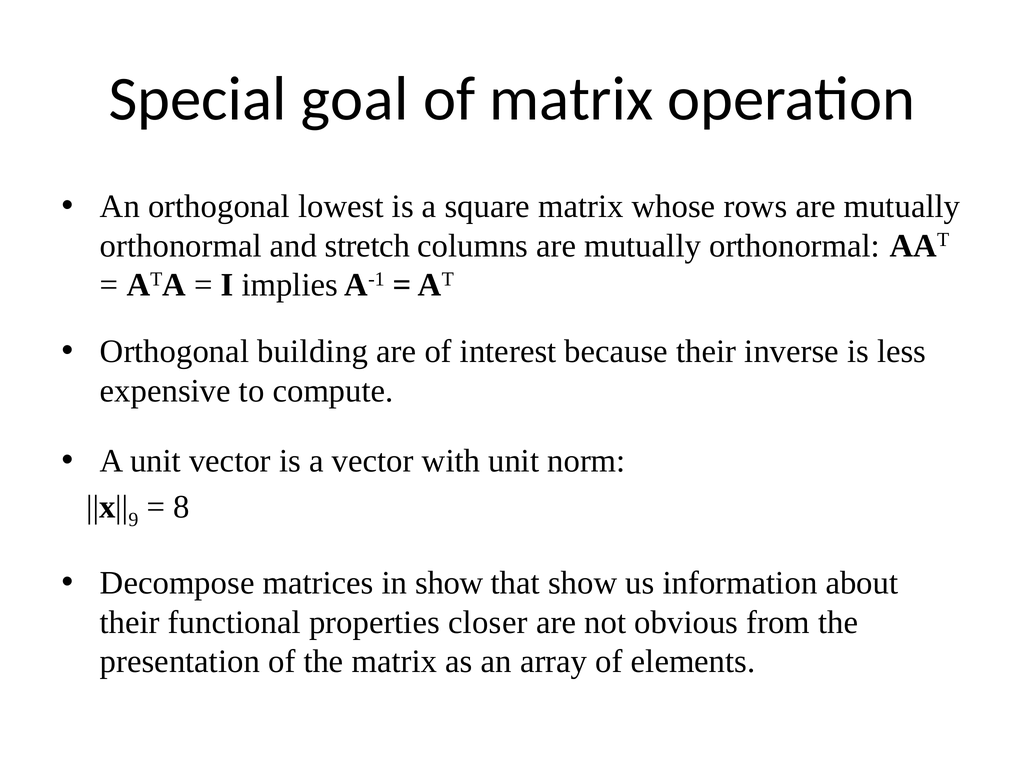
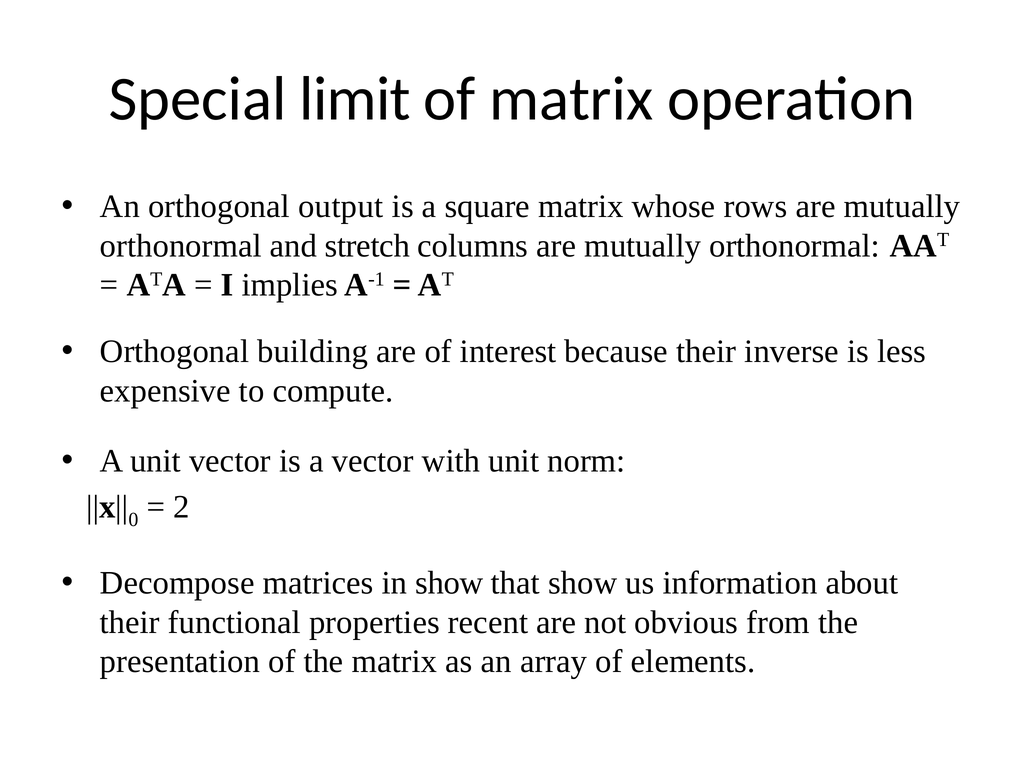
goal: goal -> limit (355, 99)
lowest: lowest -> output (341, 206)
9: 9 -> 0 (133, 520)
8: 8 -> 2 (181, 507)
closer: closer -> recent (488, 622)
